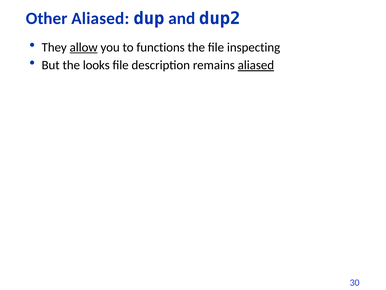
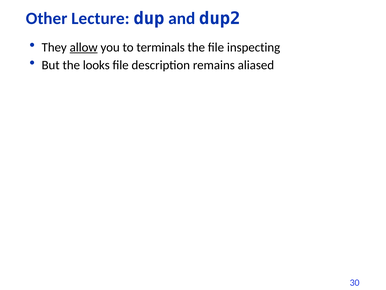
Other Aliased: Aliased -> Lecture (100, 19)
functions: functions -> terminals (161, 47)
aliased underline: present -> none (256, 65)
